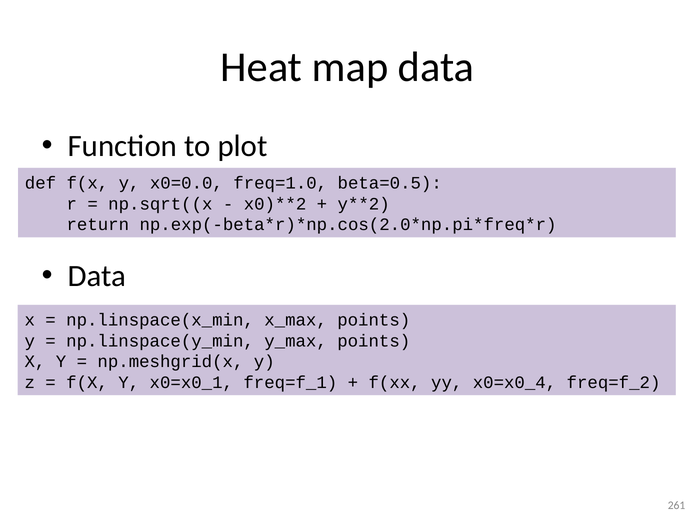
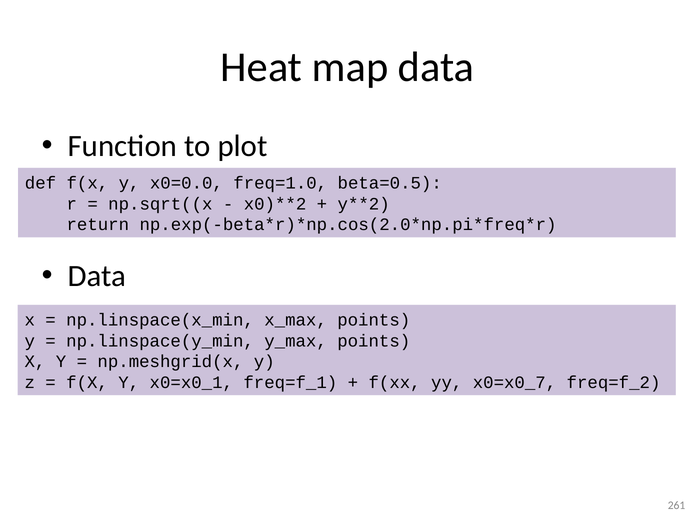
x0=x0_4: x0=x0_4 -> x0=x0_7 (514, 382)
